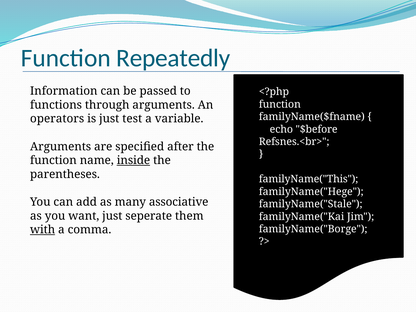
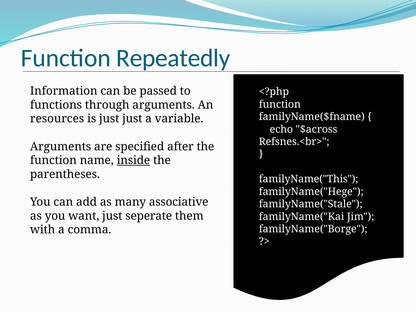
operators: operators -> resources (57, 119)
just test: test -> just (132, 119)
$before: $before -> $across (317, 129)
with underline: present -> none (43, 230)
